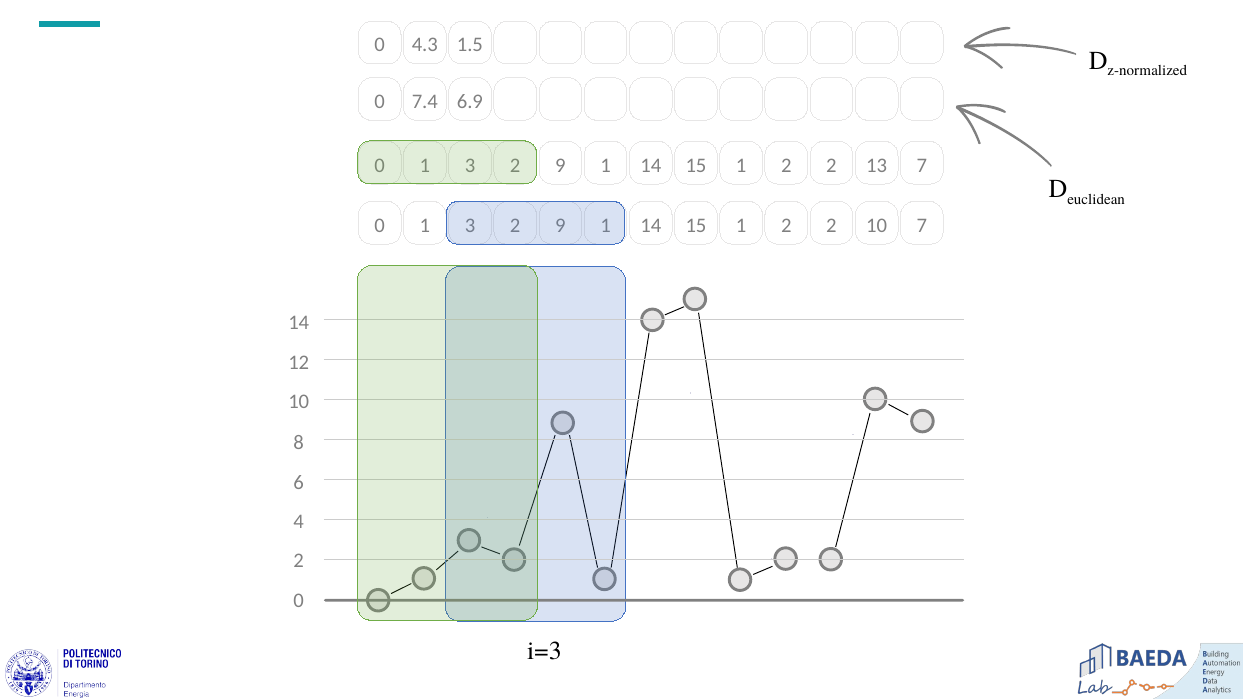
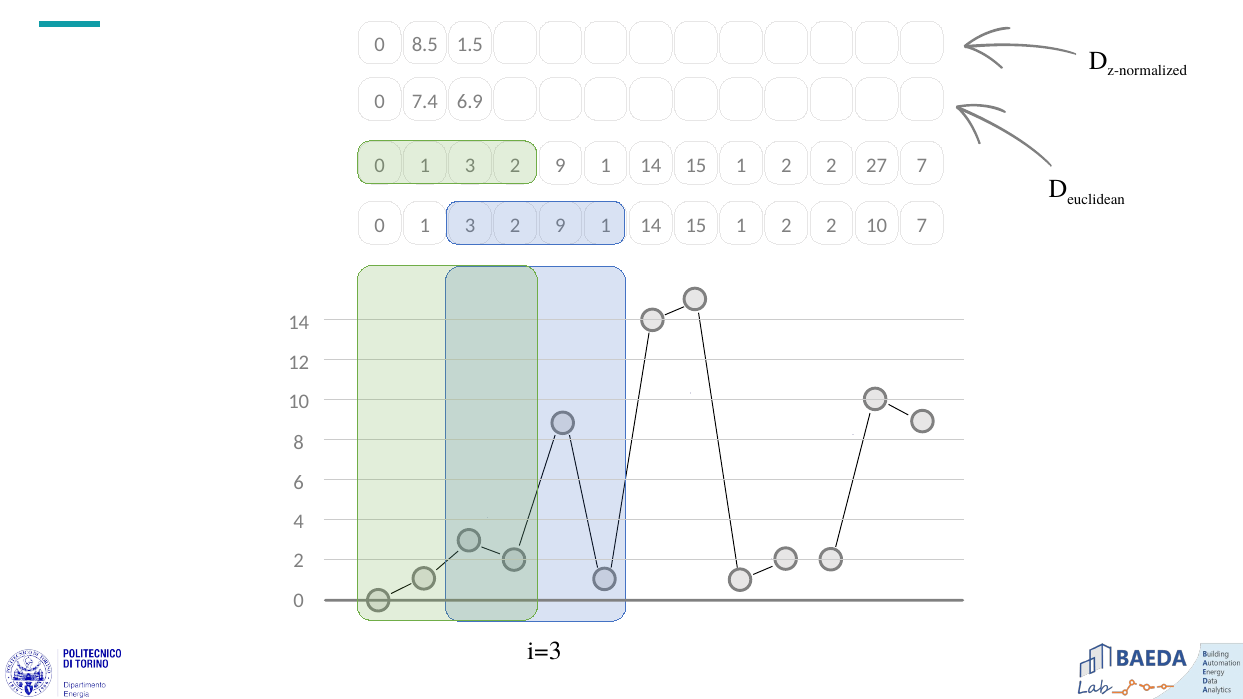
4.3: 4.3 -> 8.5 (425, 45)
13: 13 -> 27 (877, 165)
